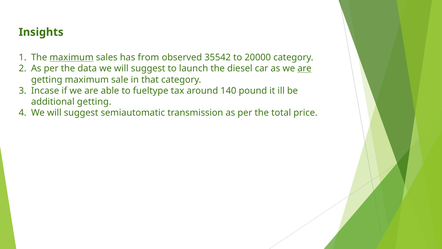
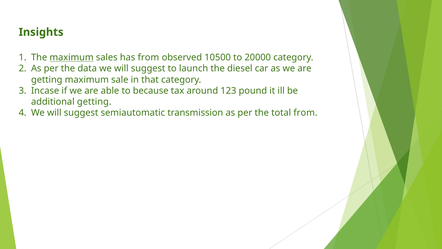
35542: 35542 -> 10500 (218, 57)
are underline: present -> none (305, 68)
fueltype: fueltype -> because (151, 91)
140: 140 -> 123 (228, 91)
total price: price -> from (305, 113)
